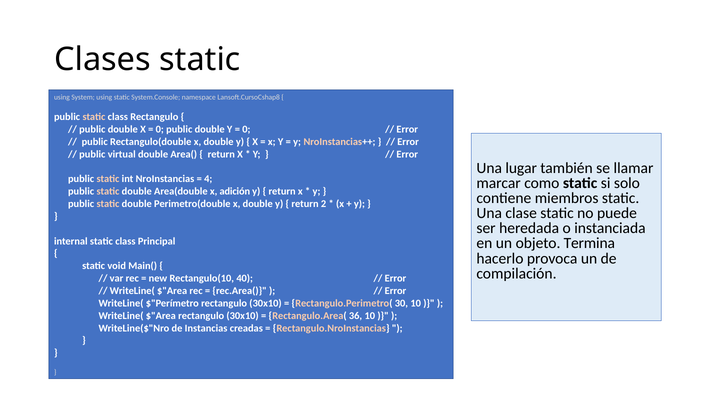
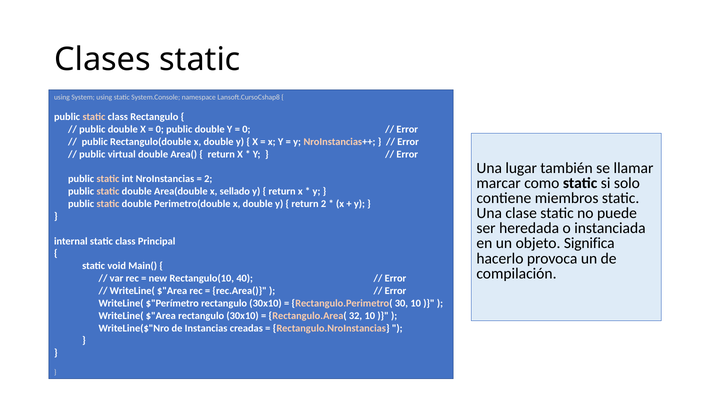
4: 4 -> 2 (208, 179)
adición: adición -> sellado (235, 192)
Termina: Termina -> Significa (589, 244)
36: 36 -> 32 (356, 316)
